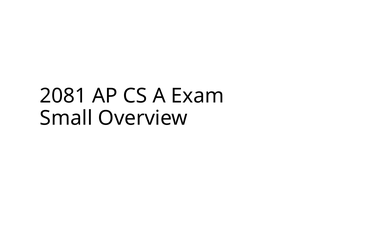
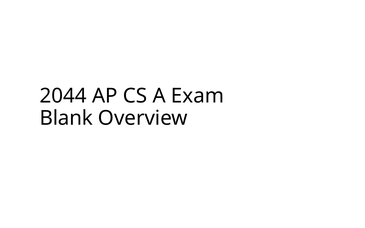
2081: 2081 -> 2044 (63, 96)
Small: Small -> Blank (66, 118)
